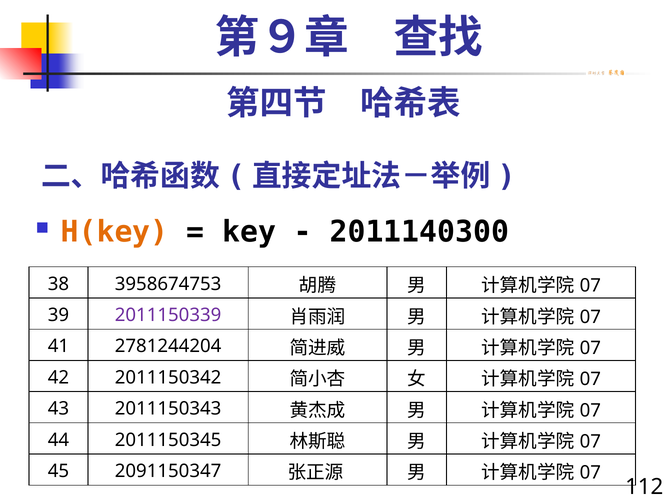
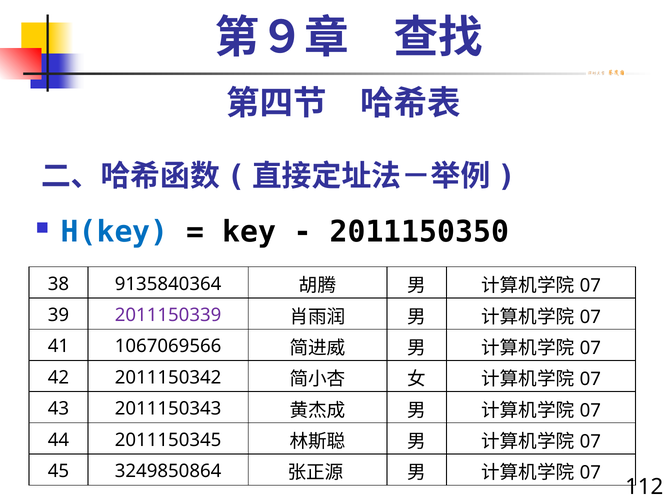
H(key colour: orange -> blue (115, 232)
2011140300: 2011140300 -> 2011150350 (419, 232)
3958674753: 3958674753 -> 9135840364 (168, 284)
2781244204: 2781244204 -> 1067069566 (168, 347)
2091150347: 2091150347 -> 3249850864 (168, 472)
